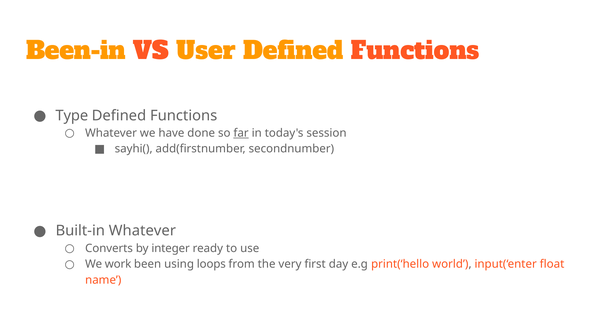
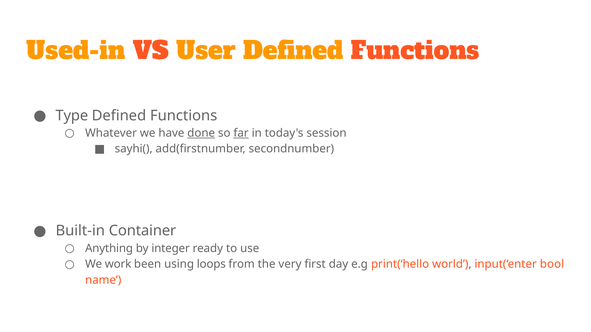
Been-in: Been-in -> Used-in (76, 51)
done underline: none -> present (201, 133)
Built-in Whatever: Whatever -> Container (142, 231)
Converts: Converts -> Anything (109, 249)
float: float -> bool (552, 265)
